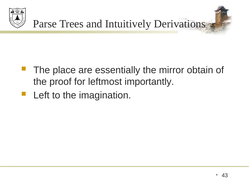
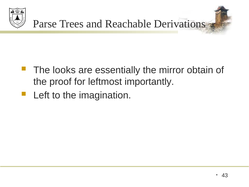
Intuitively: Intuitively -> Reachable (128, 24)
place: place -> looks (64, 70)
